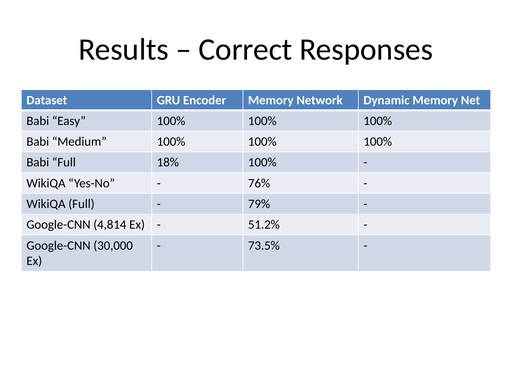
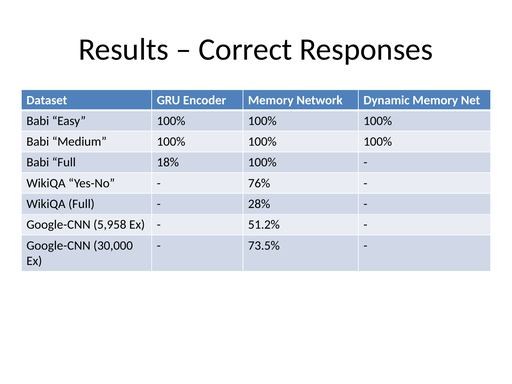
79%: 79% -> 28% (259, 204)
4,814: 4,814 -> 5,958 (110, 225)
